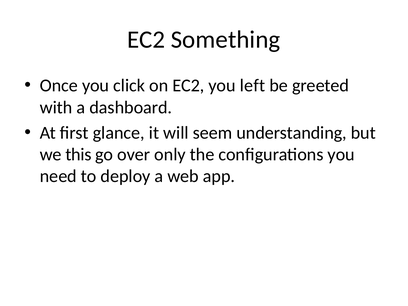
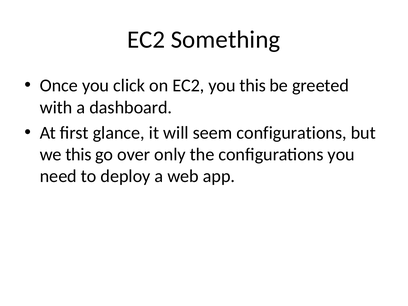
you left: left -> this (253, 86)
seem understanding: understanding -> configurations (292, 133)
